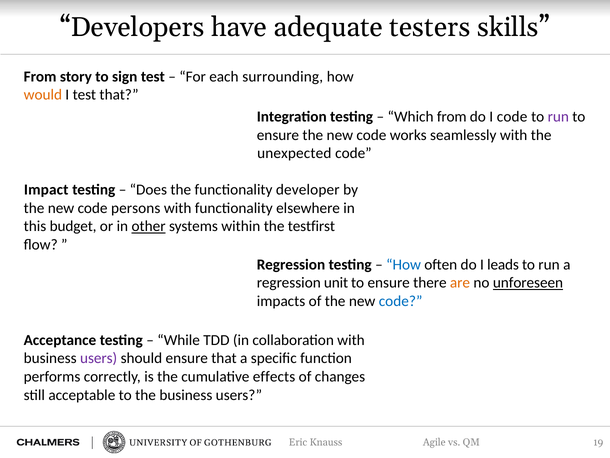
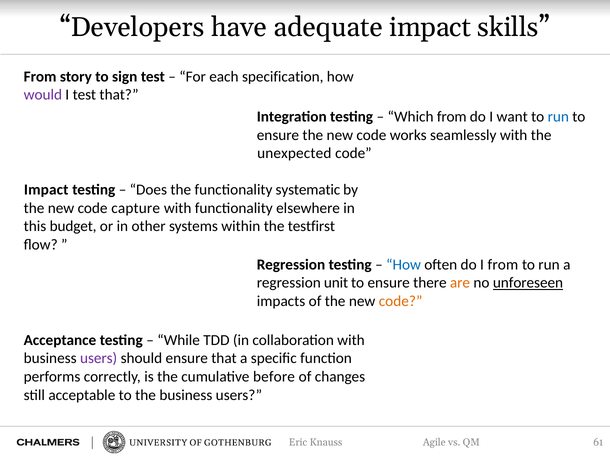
adequate testers: testers -> impact (430, 27)
surrounding: surrounding -> specification (283, 76)
would colour: orange -> purple (43, 95)
I code: code -> want (512, 117)
run colour: purple -> blue (558, 117)
developer: developer -> systematic (308, 190)
persons: persons -> capture (136, 208)
other underline: present -> none (149, 226)
I leads: leads -> from (503, 264)
code colour: blue -> orange (401, 301)
effects: effects -> before (274, 376)
19: 19 -> 61 (598, 442)
